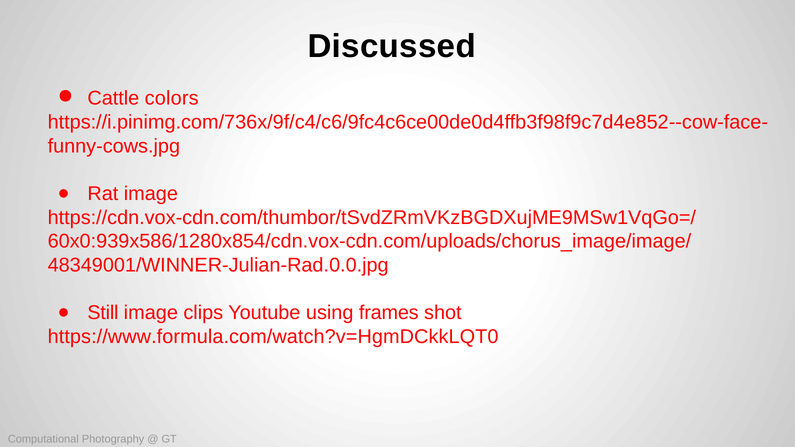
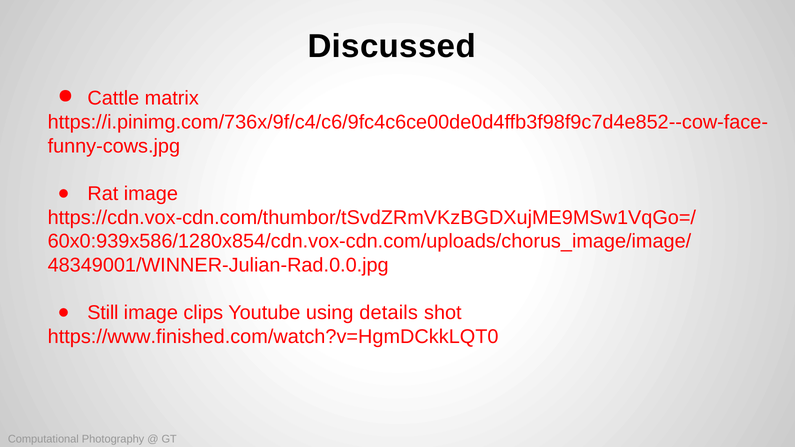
colors: colors -> matrix (172, 98)
frames: frames -> details (389, 313)
https://www.formula.com/watch?v=HgmDCkkLQT0: https://www.formula.com/watch?v=HgmDCkkLQT0 -> https://www.finished.com/watch?v=HgmDCkkLQT0 (273, 337)
